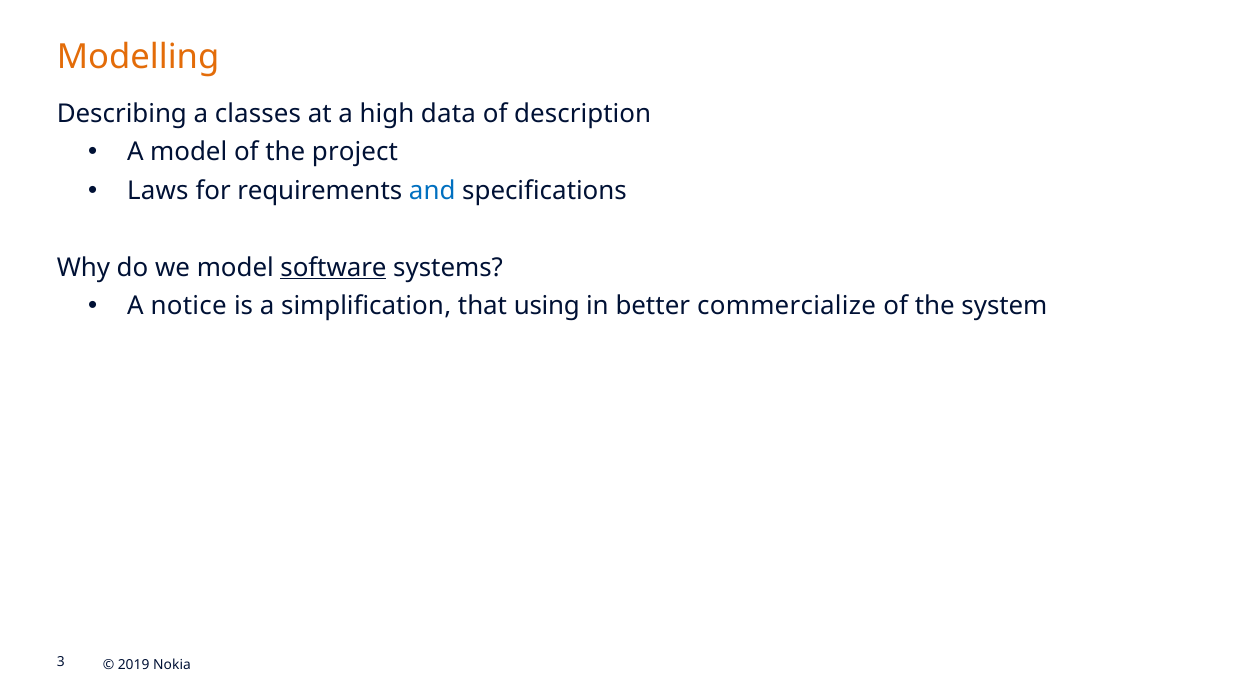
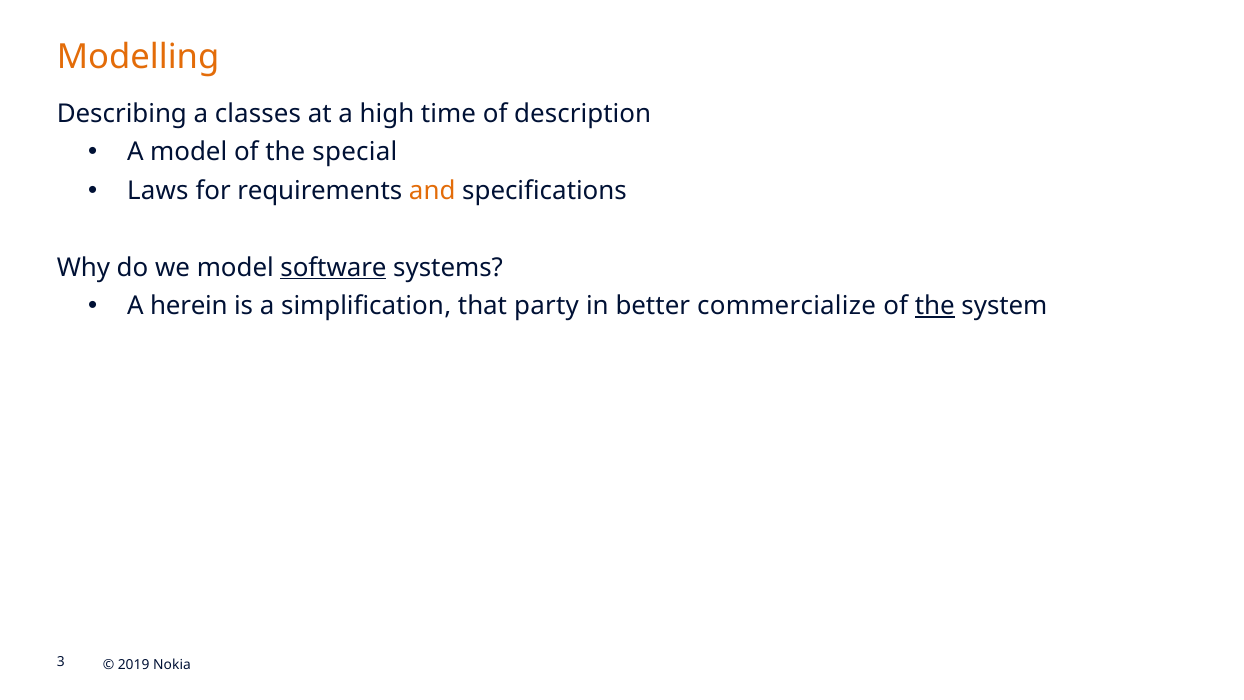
data: data -> time (448, 114)
project: project -> special (355, 152)
and colour: blue -> orange (432, 191)
notice: notice -> herein (189, 306)
using: using -> party (547, 306)
the underline: none -> present (935, 306)
